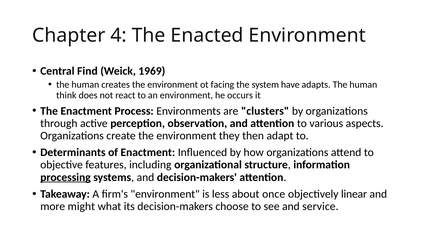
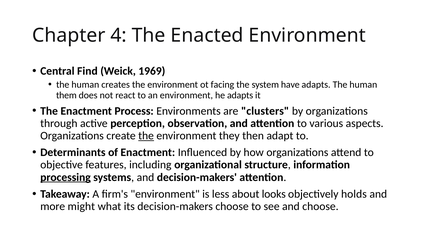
think: think -> them (66, 95)
he occurs: occurs -> adapts (240, 95)
the underline: none -> present (146, 136)
once: once -> looks (274, 194)
linear: linear -> holds (354, 194)
and service: service -> choose (320, 207)
